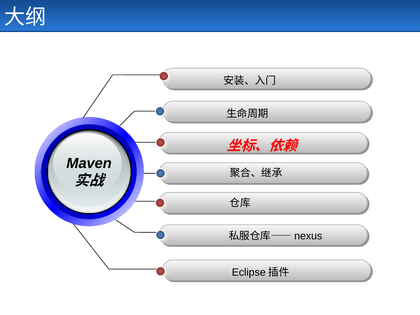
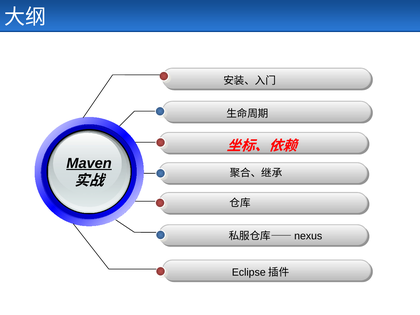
Maven underline: none -> present (89, 163)
